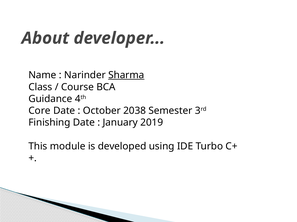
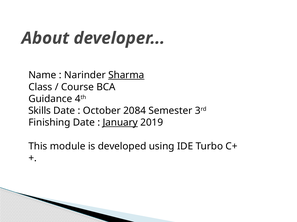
Core: Core -> Skills (40, 111)
2038: 2038 -> 2084 (135, 111)
January underline: none -> present (120, 123)
